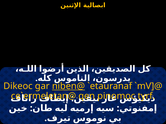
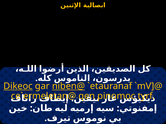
Dikeoc underline: none -> present (18, 86)
